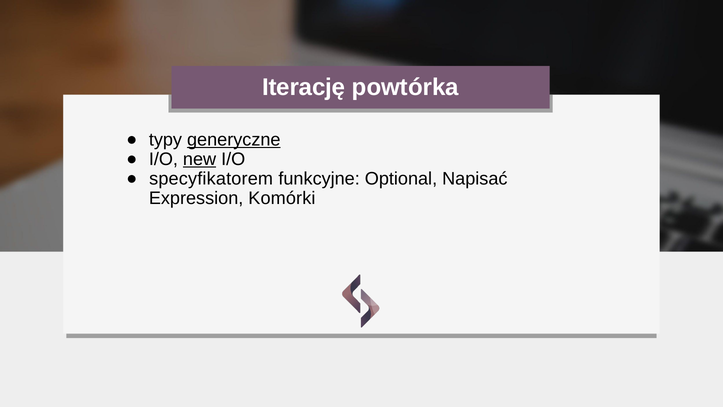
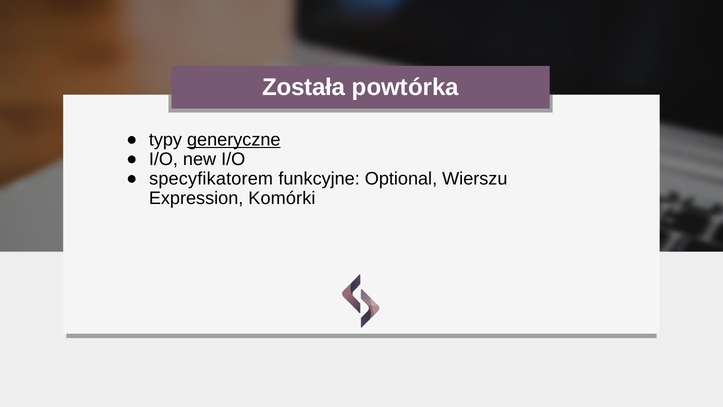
Iterację: Iterację -> Została (304, 87)
new underline: present -> none (200, 159)
Napisać: Napisać -> Wierszu (475, 179)
